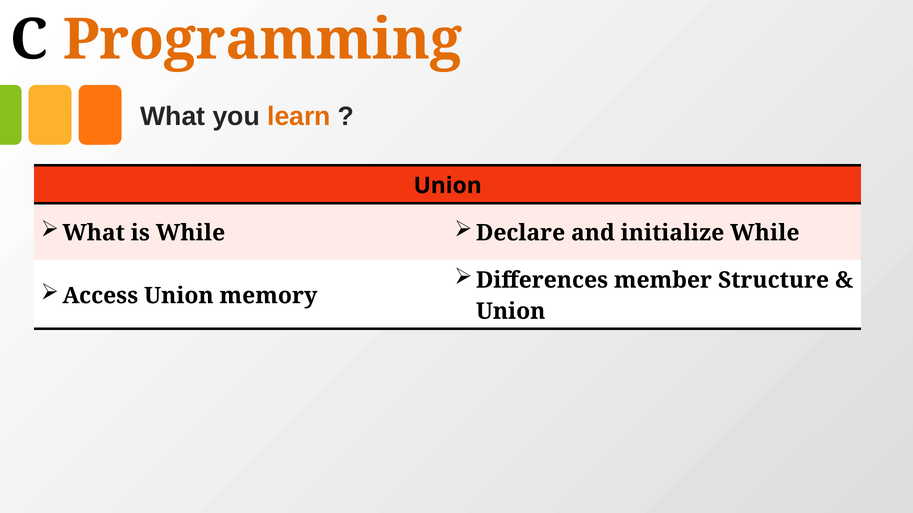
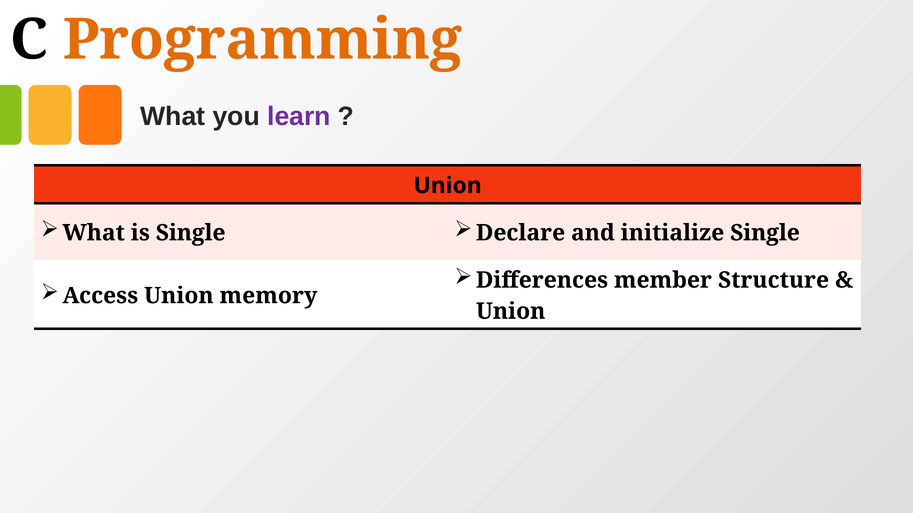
learn colour: orange -> purple (299, 117)
is While: While -> Single (191, 233)
initialize While: While -> Single (765, 233)
